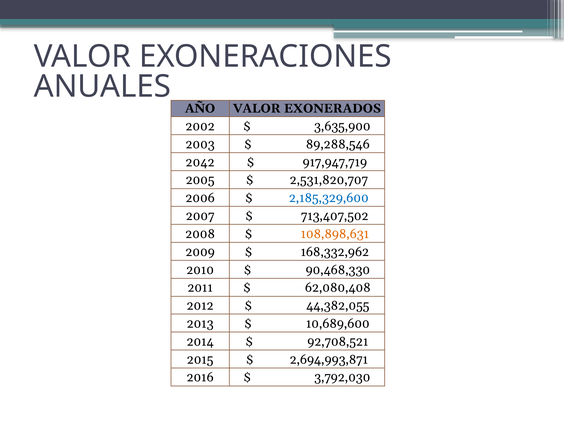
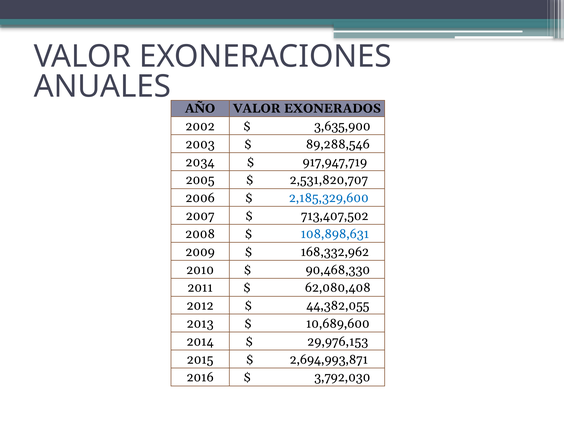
2042: 2042 -> 2034 (200, 162)
108,898,631 colour: orange -> blue (335, 234)
92,708,521: 92,708,521 -> 29,976,153 (338, 342)
